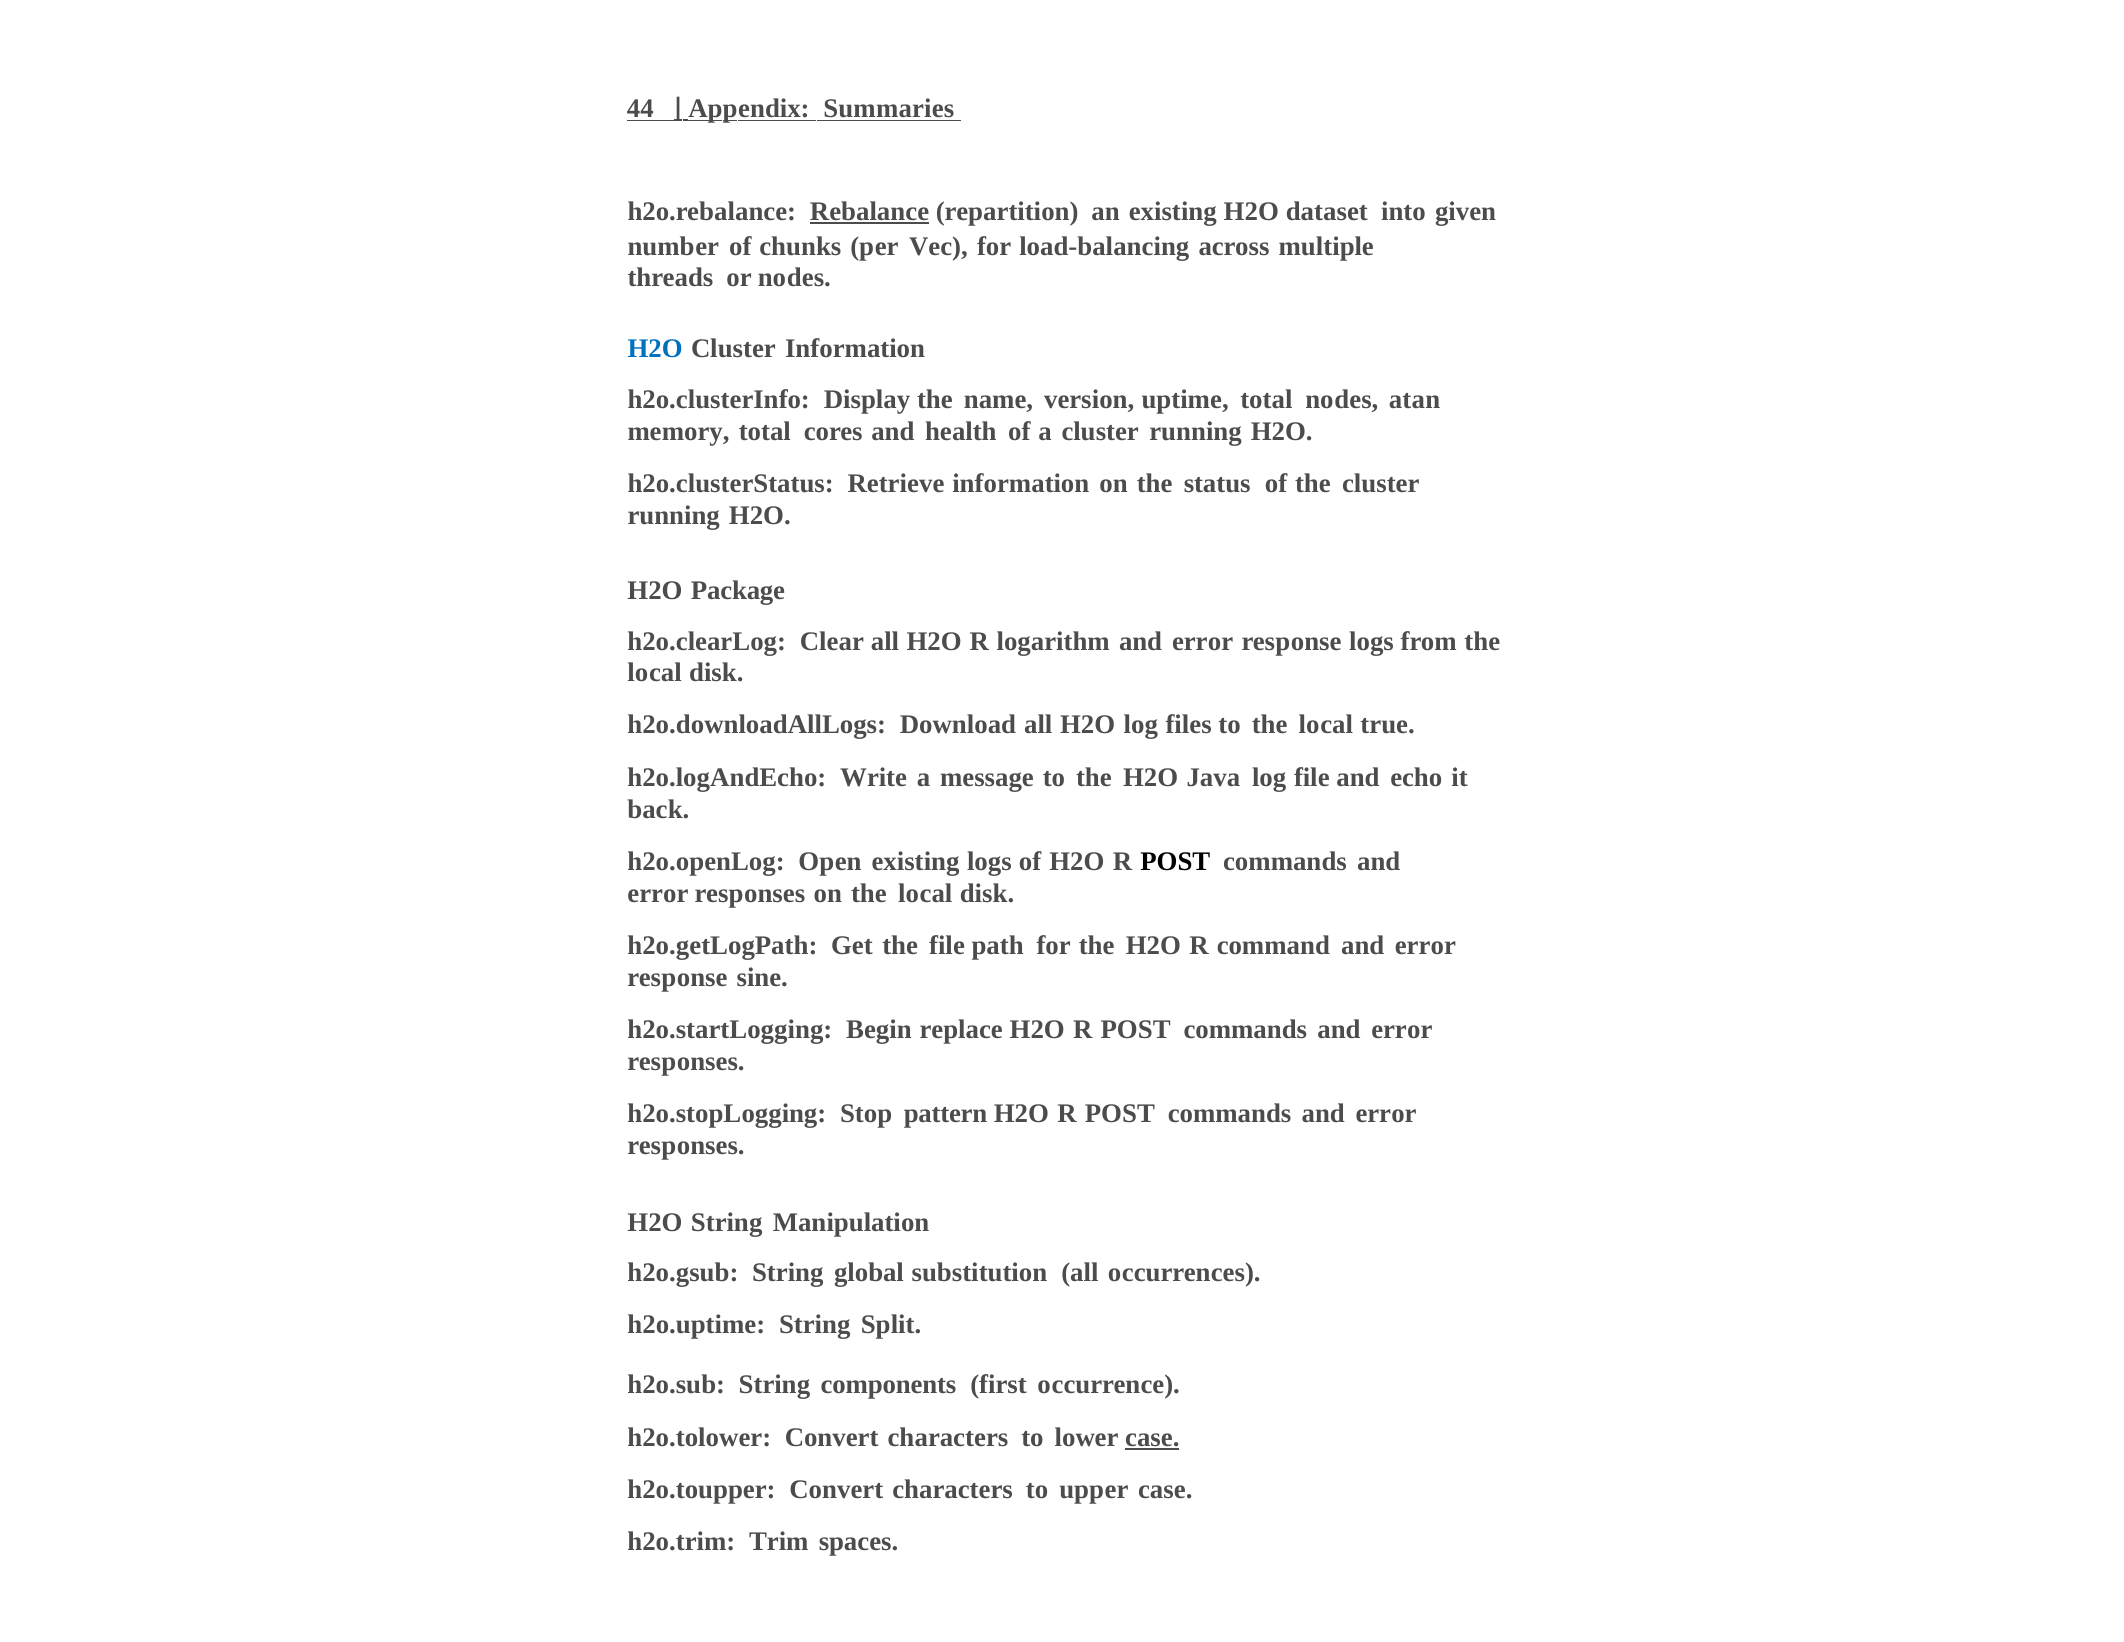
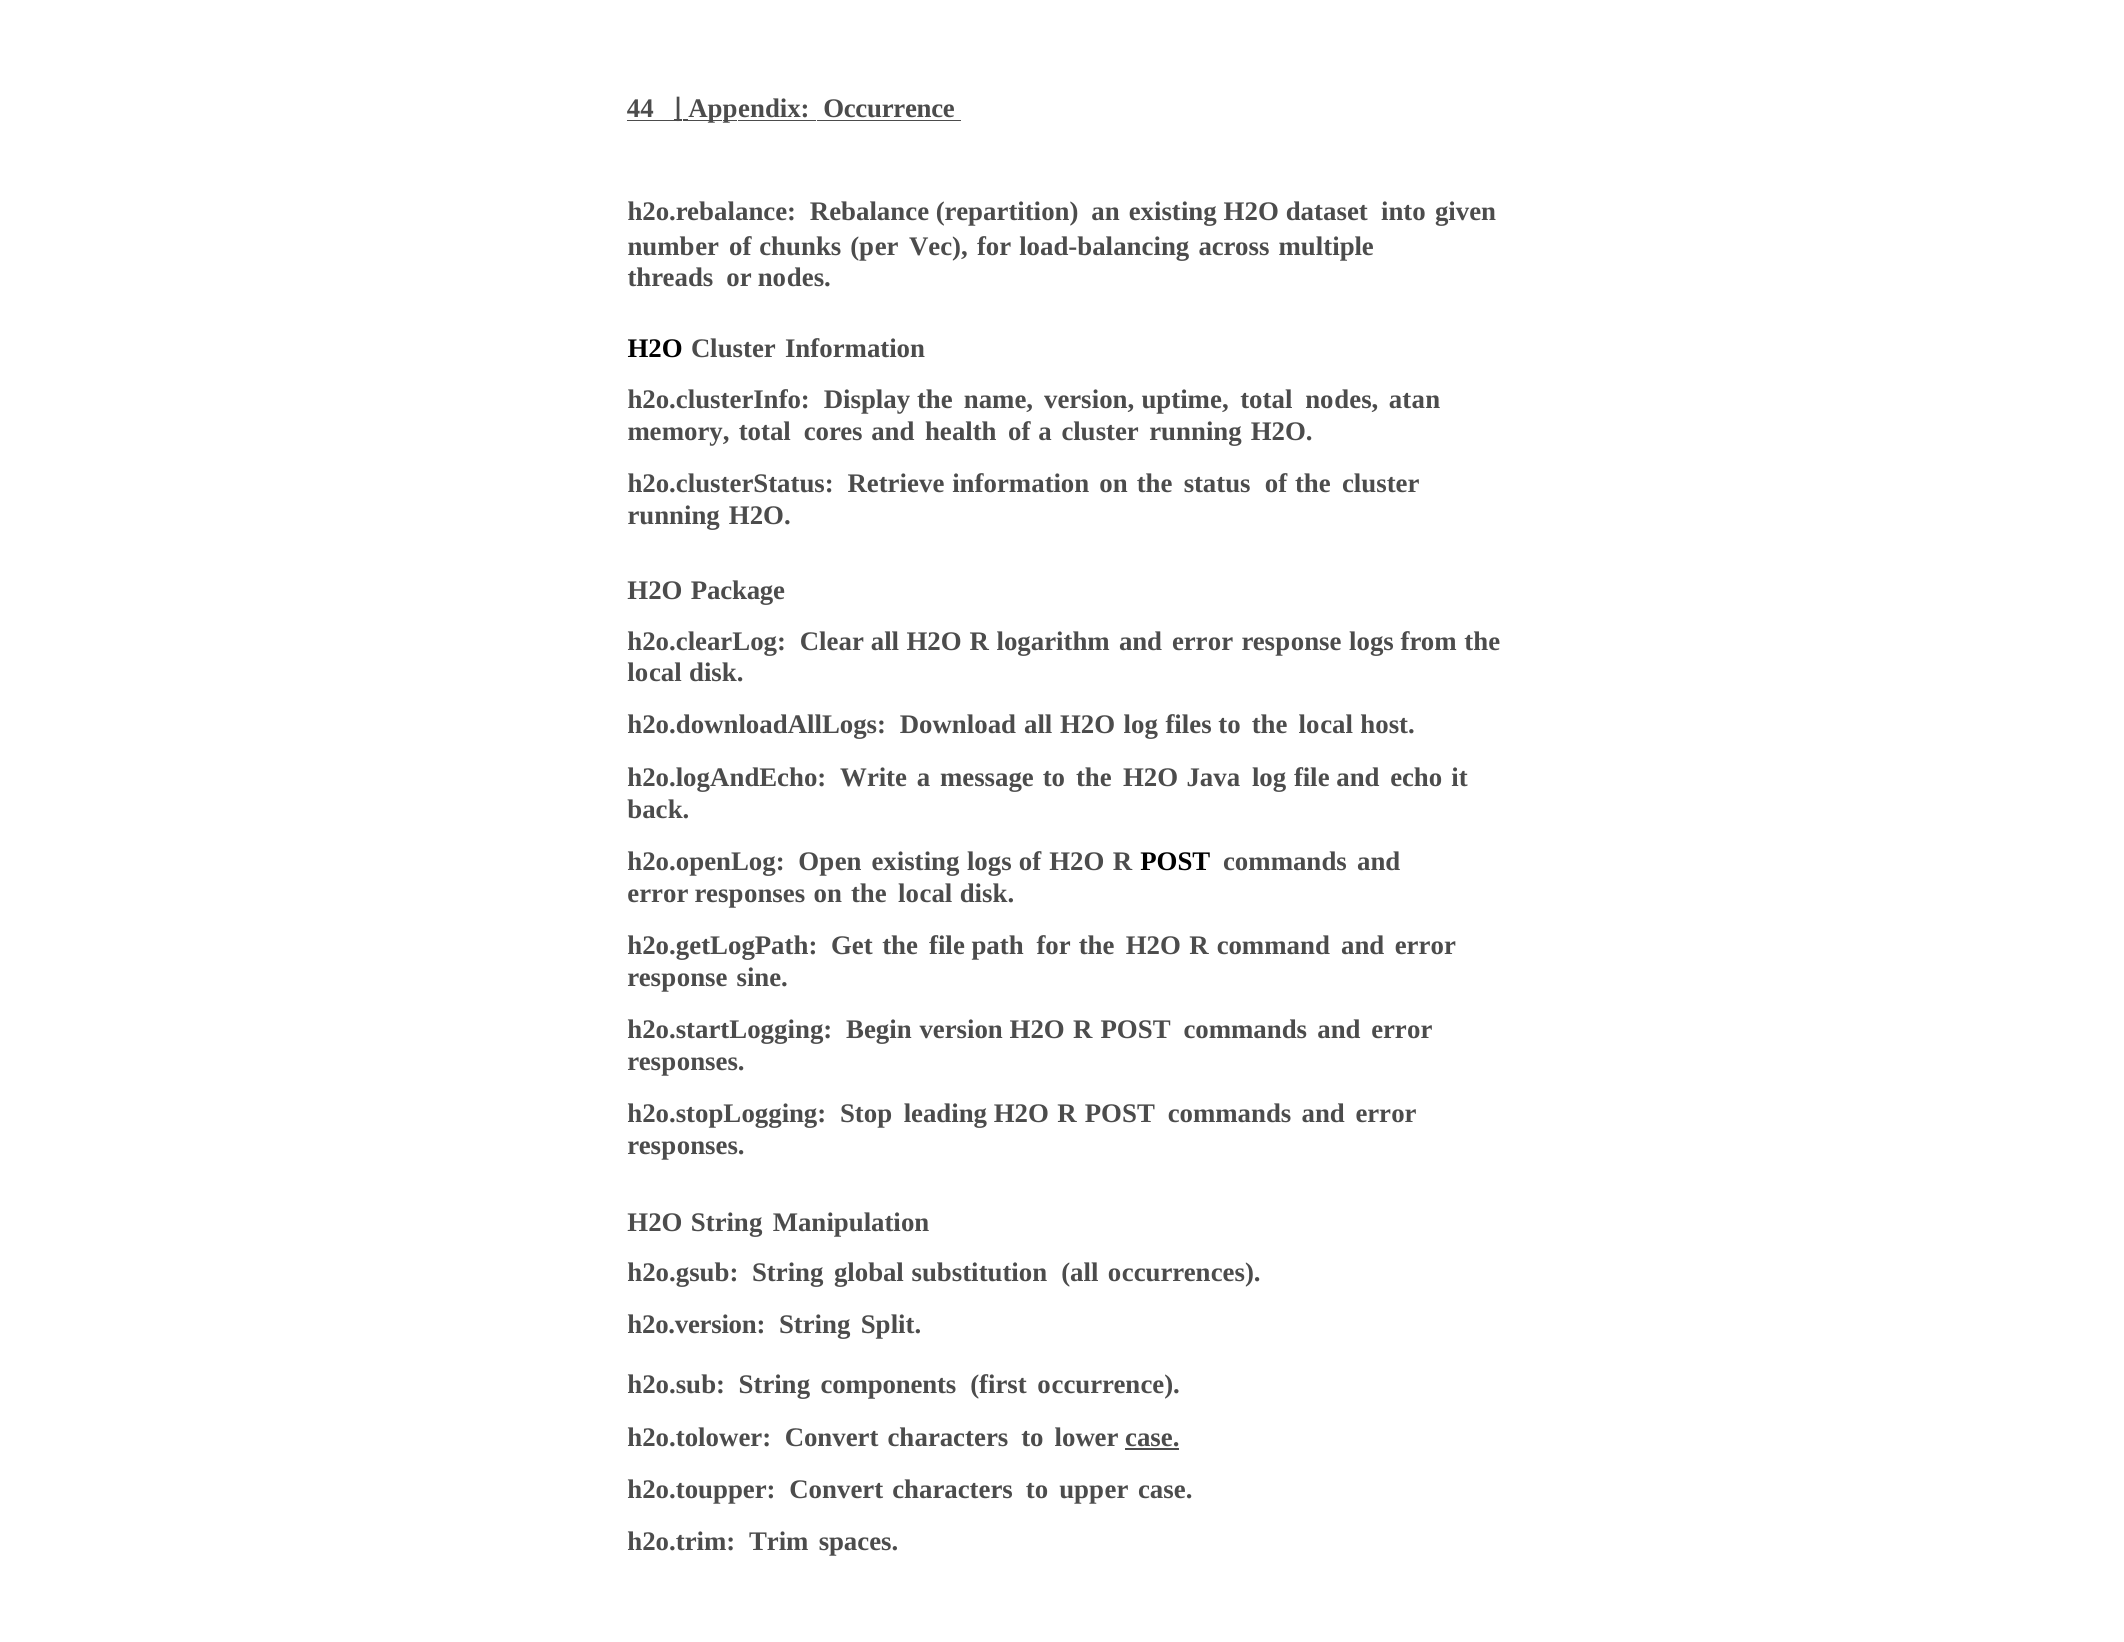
Appendix Summaries: Summaries -> Occurrence (889, 108)
Rebalance underline: present -> none (870, 211)
H2O colour: blue -> black (655, 348)
true: true -> host (1388, 724)
Begin replace: replace -> version (961, 1029)
pattern: pattern -> leading (945, 1113)
h2o.uptime: h2o.uptime -> h2o.version (696, 1324)
